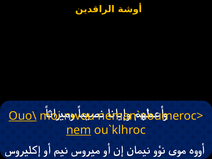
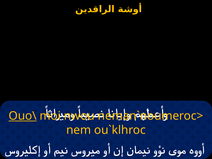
nem underline: present -> none (79, 130)
